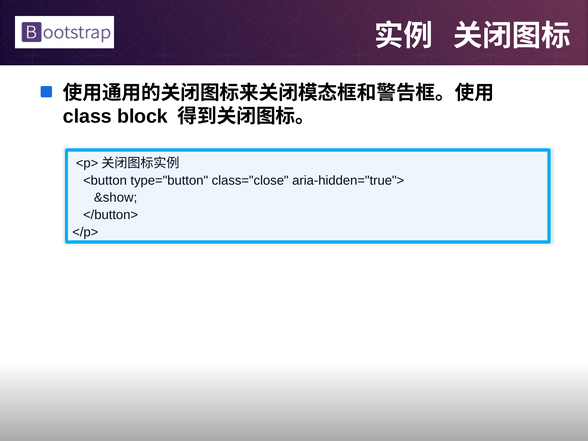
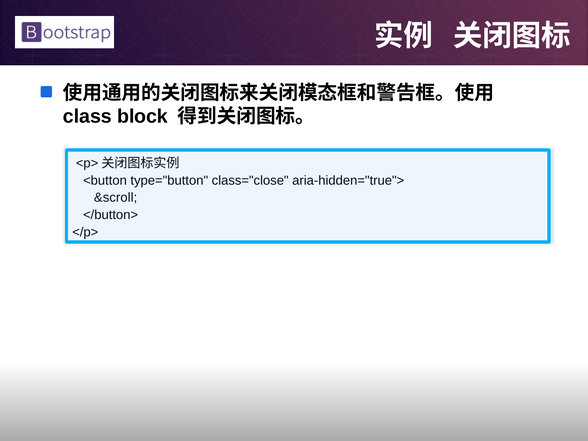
&show: &show -> &scroll (116, 198)
